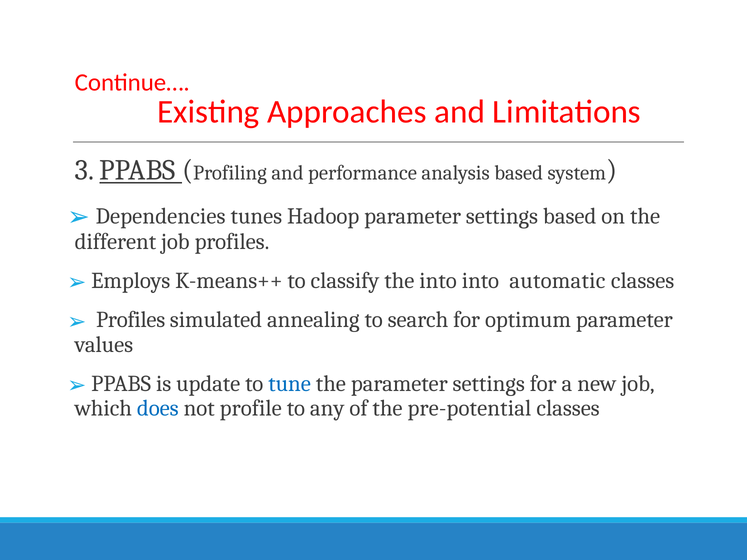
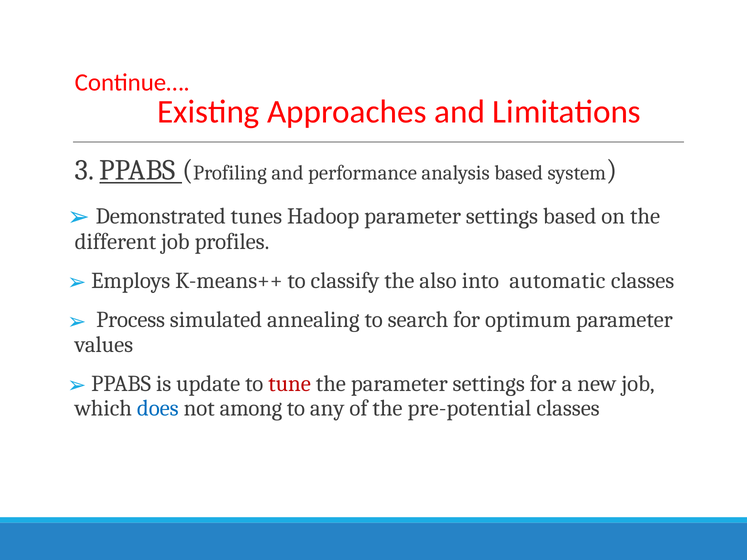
Dependencies: Dependencies -> Demonstrated (161, 216)
the into: into -> also (438, 281)
Profiles: Profiles -> Process (131, 320)
tune colour: blue -> red (290, 384)
profile: profile -> among (251, 409)
